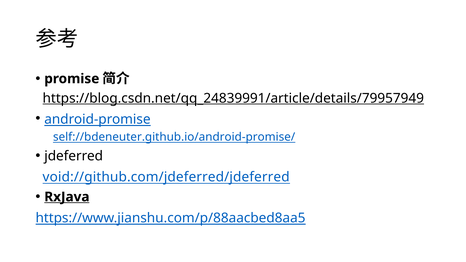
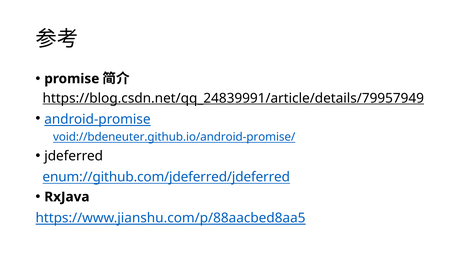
self://bdeneuter.github.io/android-promise/: self://bdeneuter.github.io/android-promise/ -> void://bdeneuter.github.io/android-promise/ (174, 137)
void://github.com/jdeferred/jdeferred: void://github.com/jdeferred/jdeferred -> enum://github.com/jdeferred/jdeferred (166, 177)
RxJava underline: present -> none (67, 197)
